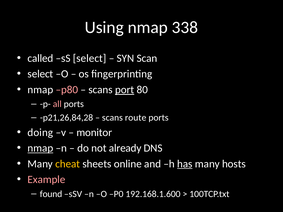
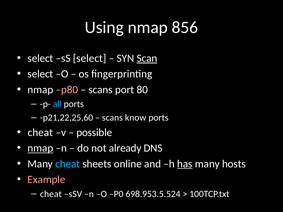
338: 338 -> 856 (185, 27)
called: called -> select (40, 58)
Scan underline: none -> present (147, 58)
port underline: present -> none (125, 90)
all colour: pink -> light blue (57, 104)
p21,26,84,28: p21,26,84,28 -> p21,22,25,60 (67, 118)
route: route -> know (136, 118)
doing: doing -> cheat (40, 133)
monitor: monitor -> possible (94, 133)
cheat colour: yellow -> light blue (68, 164)
found: found -> cheat (51, 194)
192.168.1.600: 192.168.1.600 -> 698.953.5.524 (153, 194)
